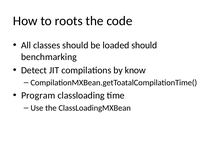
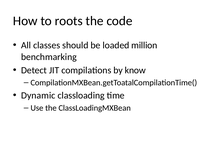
loaded should: should -> million (144, 45)
Program: Program -> Dynamic (38, 95)
